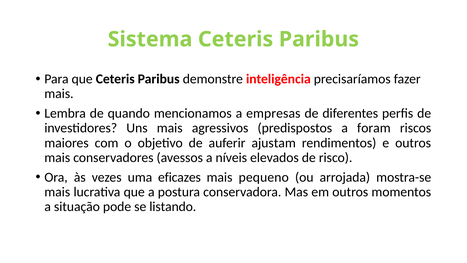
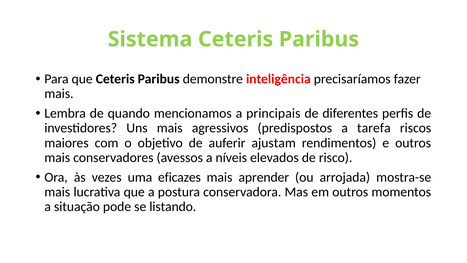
empresas: empresas -> principais (273, 113)
foram: foram -> tarefa (374, 128)
pequeno: pequeno -> aprender (264, 177)
